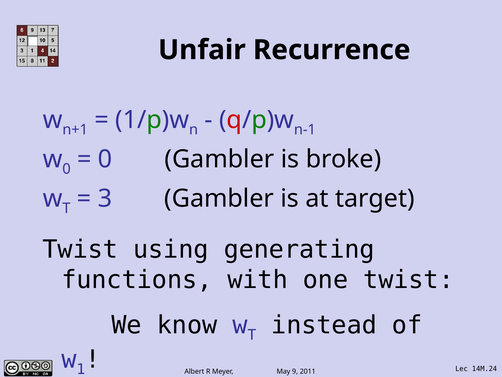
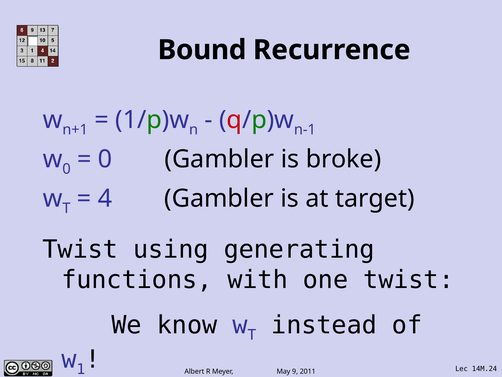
Unfair: Unfair -> Bound (202, 50)
3: 3 -> 4 (105, 198)
